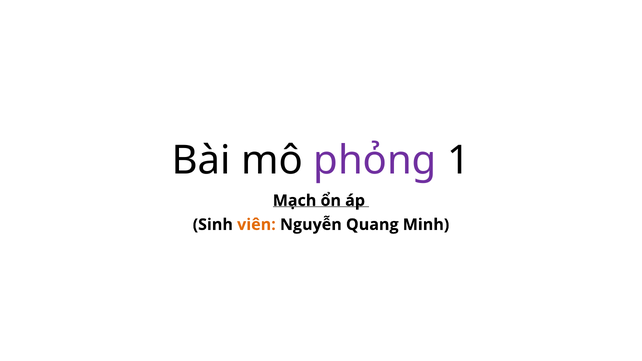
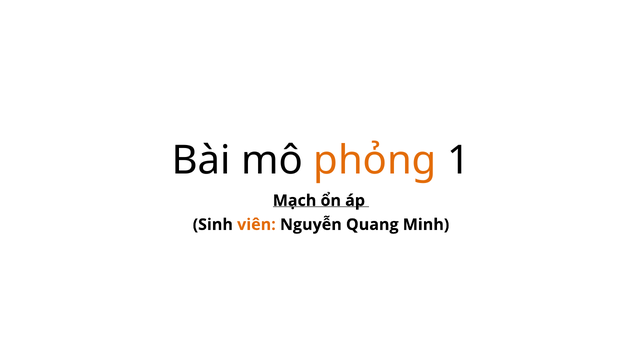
phỏng colour: purple -> orange (375, 160)
